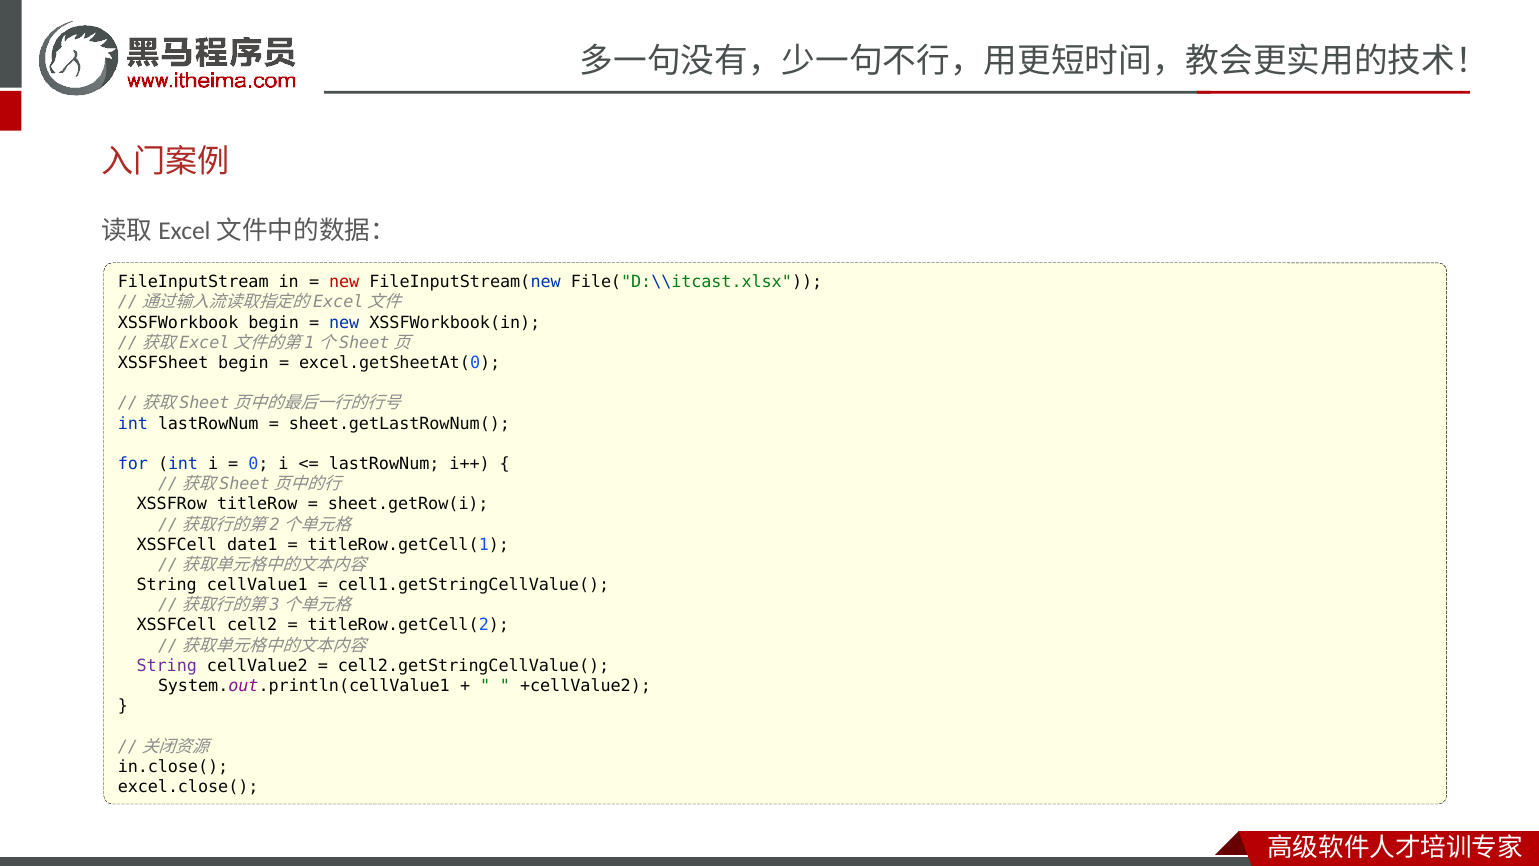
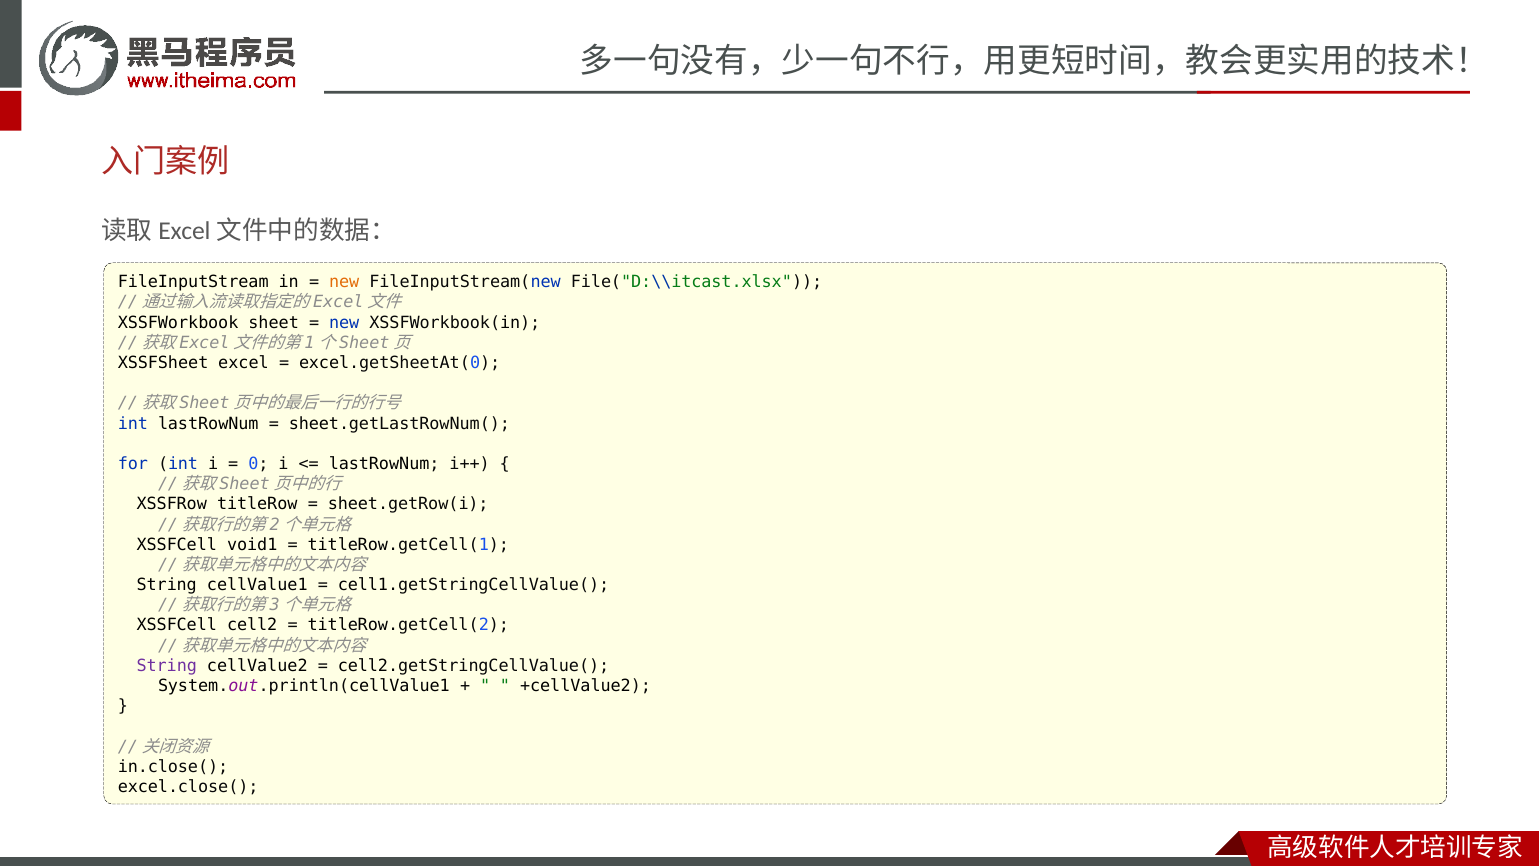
new colour: red -> orange (344, 282)
XSSFWorkbook begin: begin -> sheet (274, 323)
XSSFSheet begin: begin -> excel (243, 363)
date1: date1 -> void1 (252, 544)
